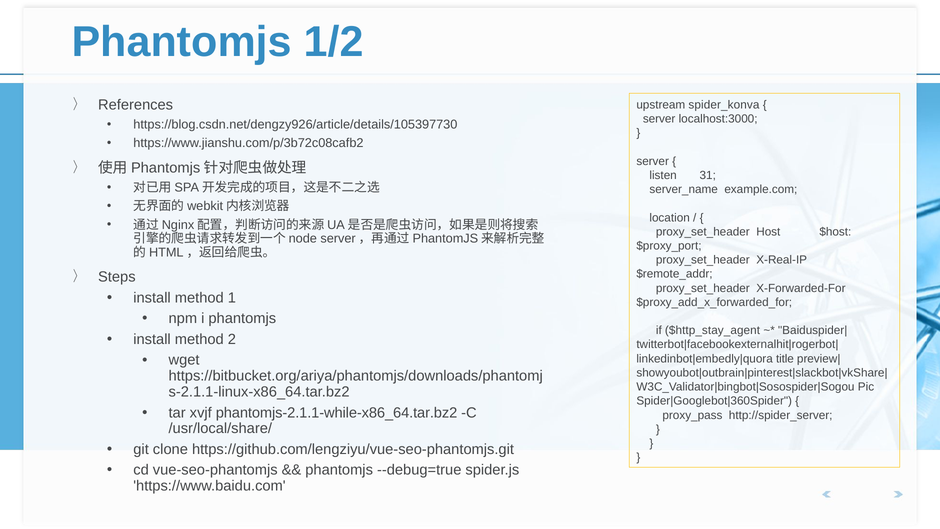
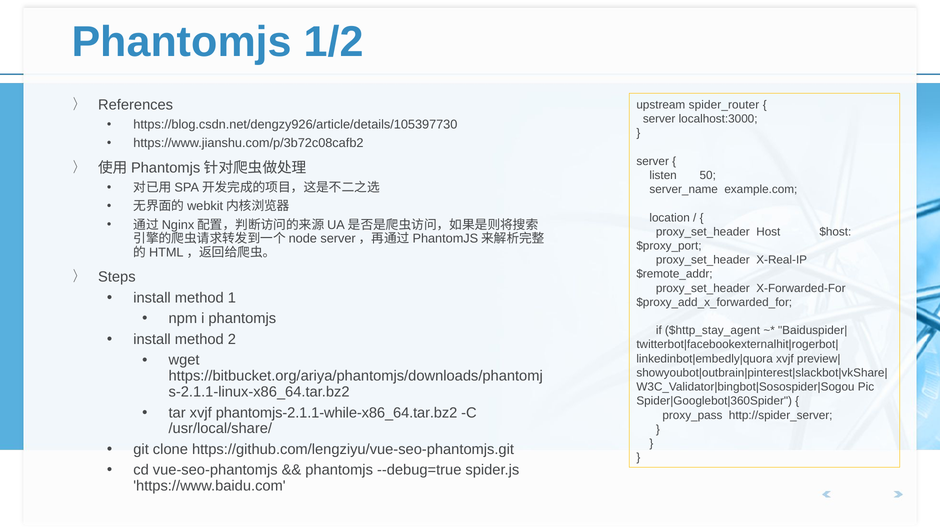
spider_konva: spider_konva -> spider_router (724, 105)
31: 31 -> 50 (708, 175)
title: title -> xvjf (785, 359)
